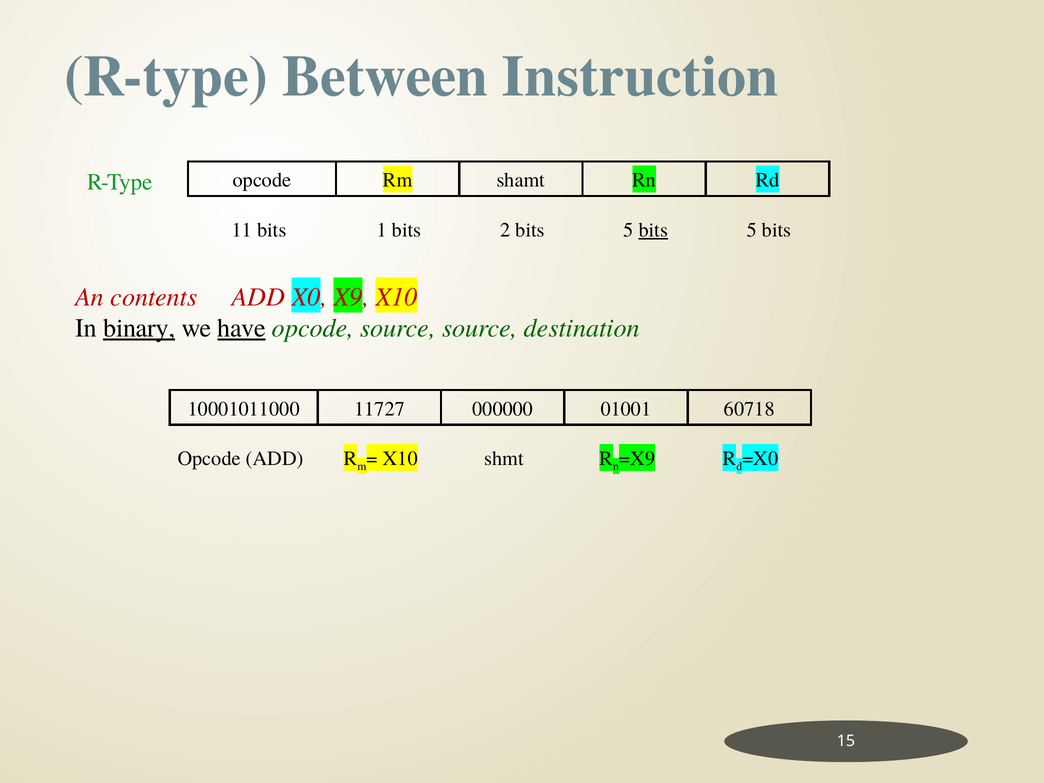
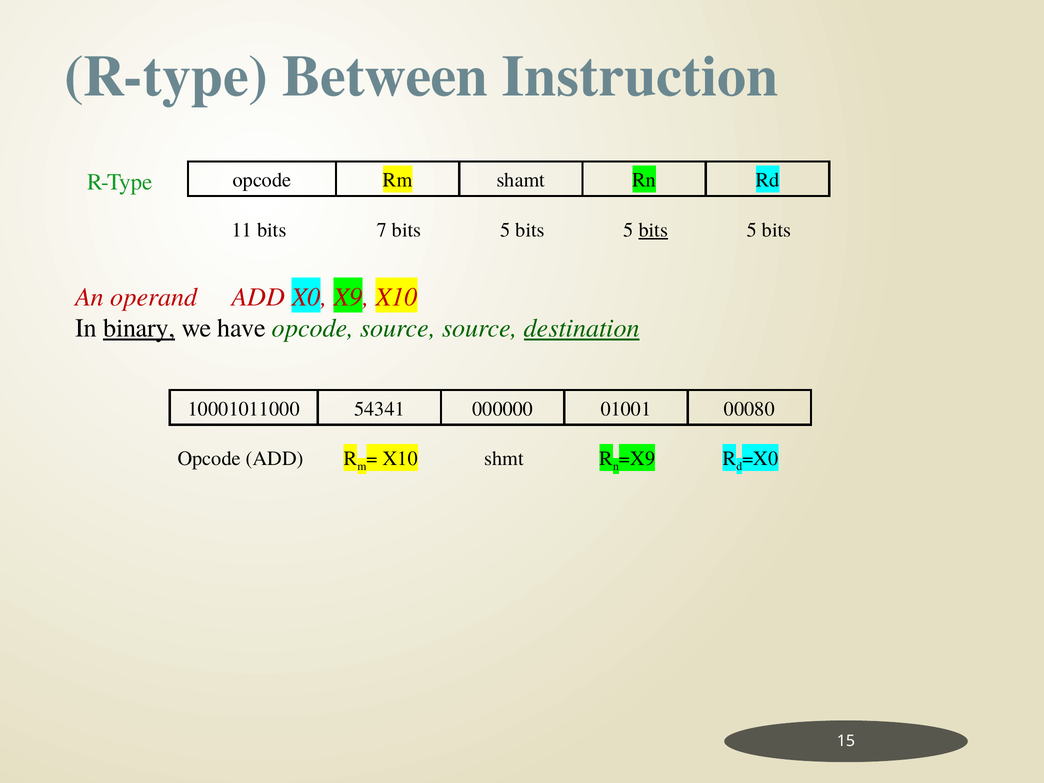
1: 1 -> 7 (382, 230)
2: 2 -> 5 (505, 230)
contents: contents -> operand (154, 297)
have underline: present -> none (242, 328)
destination underline: none -> present (582, 328)
11727: 11727 -> 54341 (379, 409)
60718: 60718 -> 00080 (749, 409)
